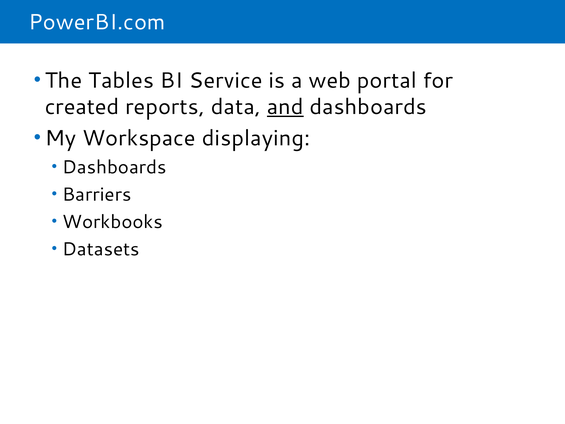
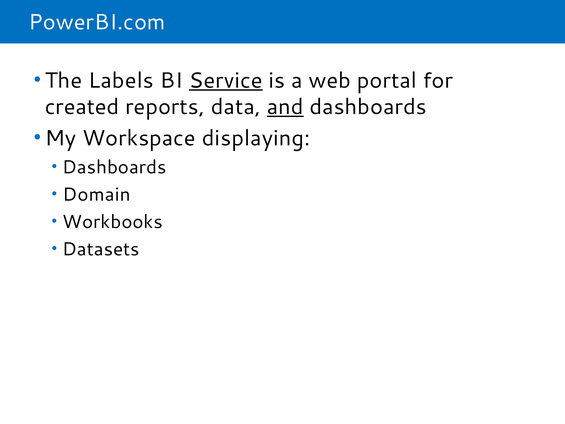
Tables: Tables -> Labels (121, 81)
Service underline: none -> present (226, 81)
Barriers: Barriers -> Domain (97, 194)
